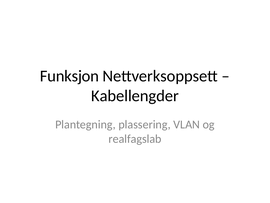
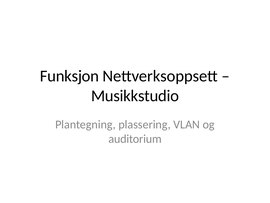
Kabellengder: Kabellengder -> Musikkstudio (135, 96)
realfagslab: realfagslab -> auditorium (135, 139)
